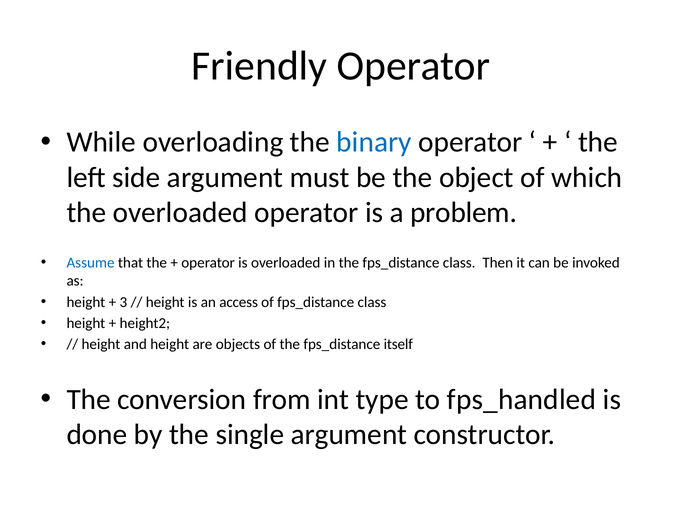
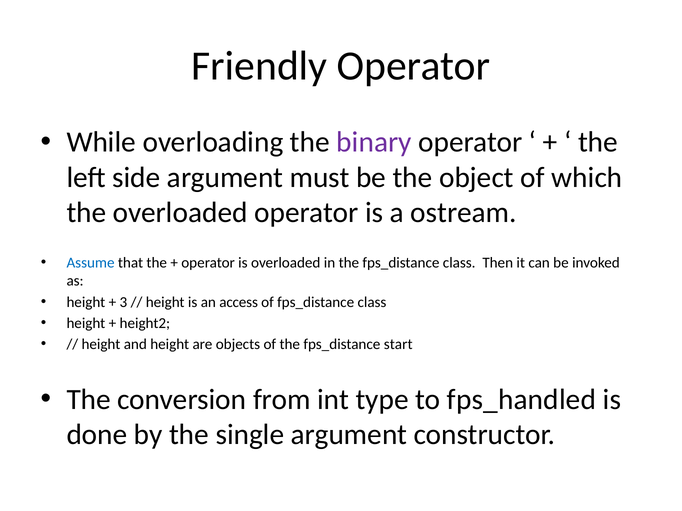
binary colour: blue -> purple (374, 142)
problem: problem -> ostream (464, 213)
itself: itself -> start (398, 345)
